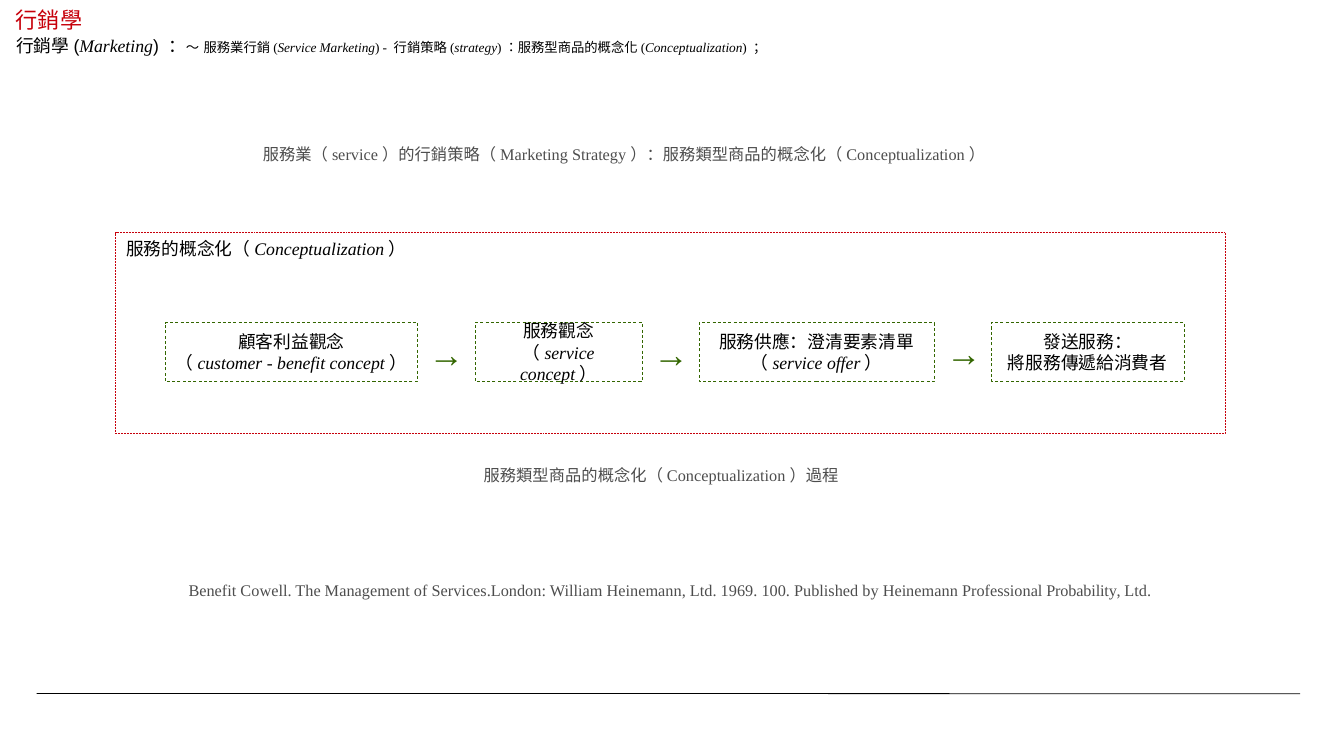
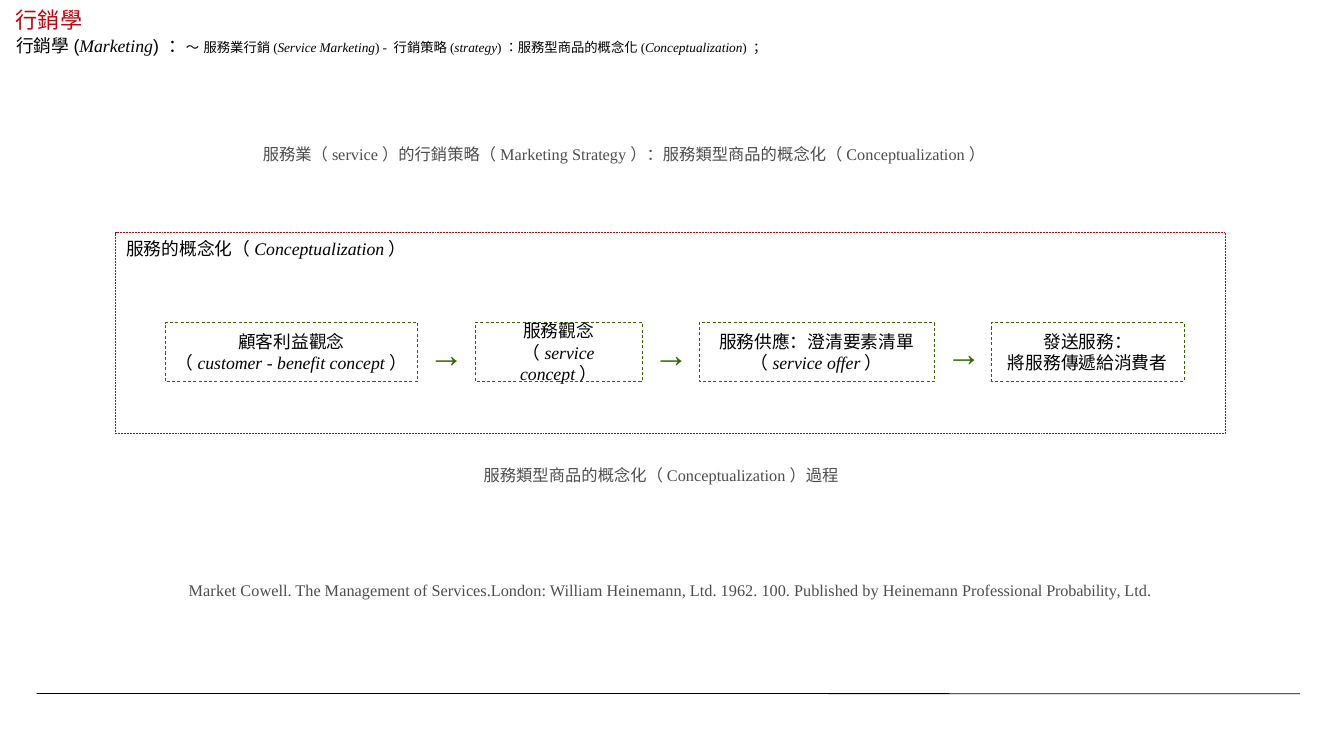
Benefit: Benefit -> Market (212, 591)
1969: 1969 -> 1962 (739, 591)
